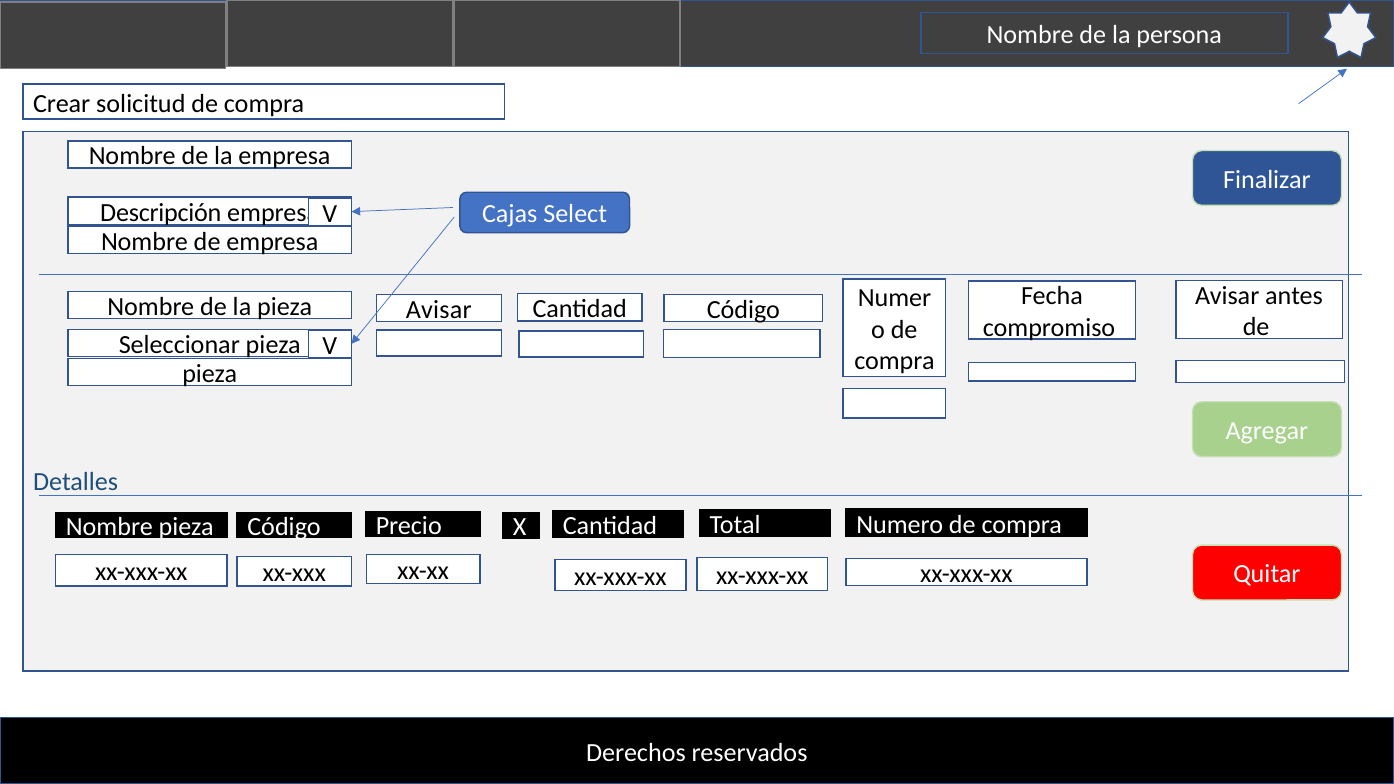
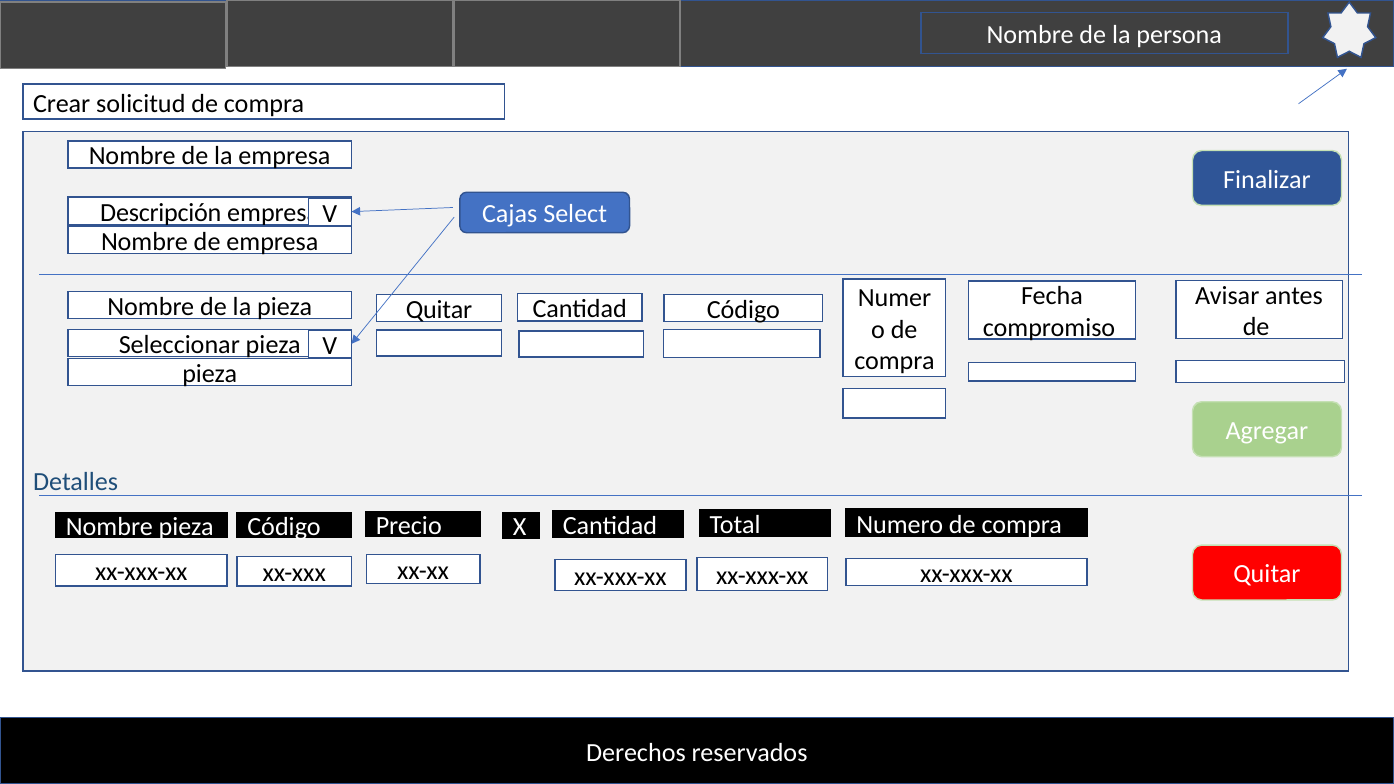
Avisar: Avisar -> Quitar (439, 310)
